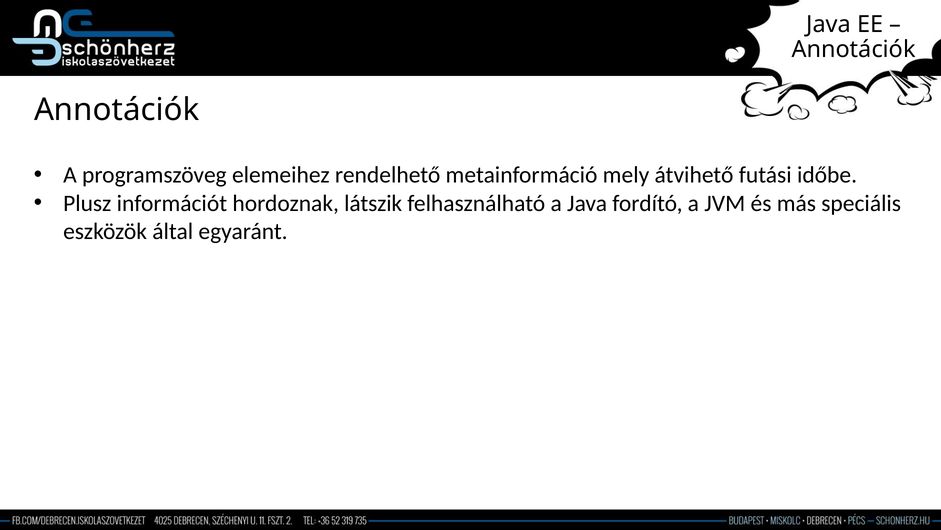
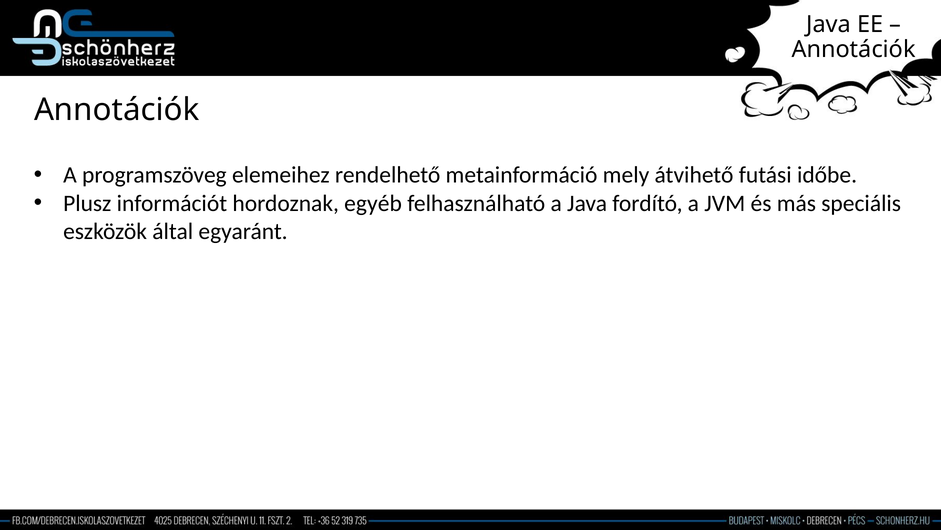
látszik: látszik -> egyéb (373, 203)
